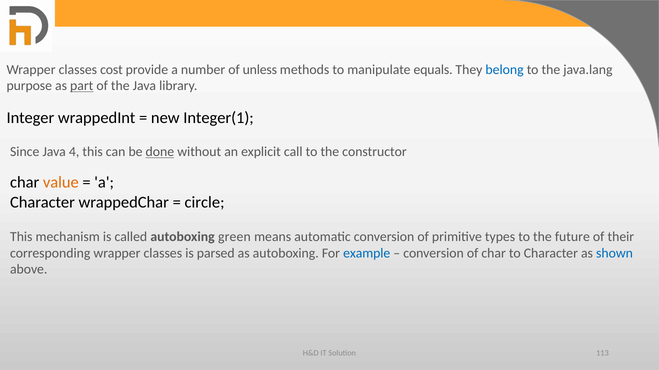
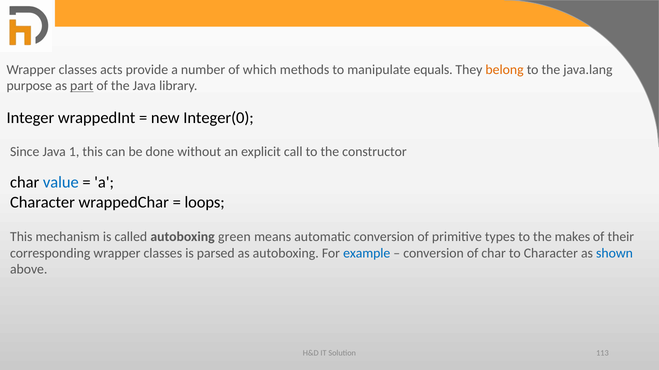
cost: cost -> acts (111, 70)
unless: unless -> which (260, 70)
belong colour: blue -> orange (505, 70)
Integer(1: Integer(1 -> Integer(0 (219, 118)
4: 4 -> 1 (74, 152)
done underline: present -> none (160, 152)
value colour: orange -> blue (61, 183)
circle: circle -> loops (205, 202)
future: future -> makes (572, 237)
